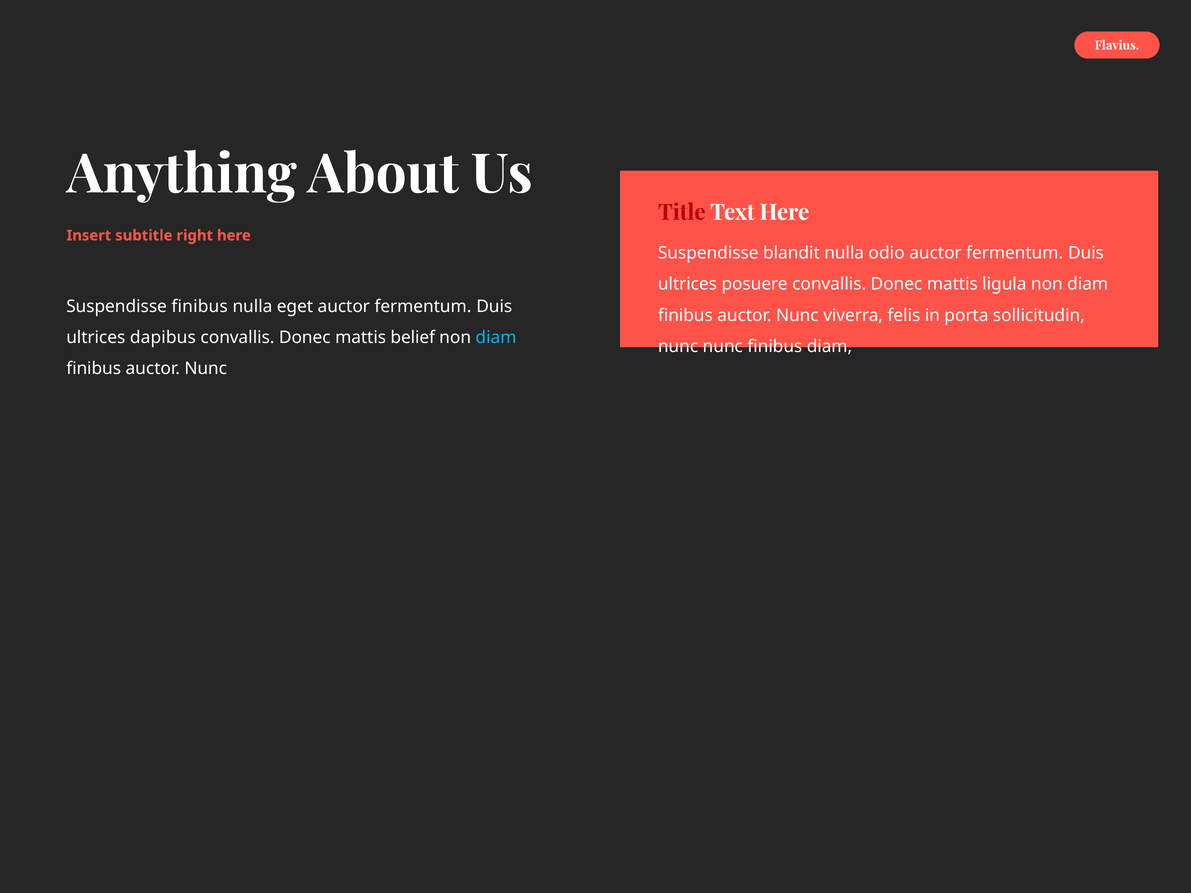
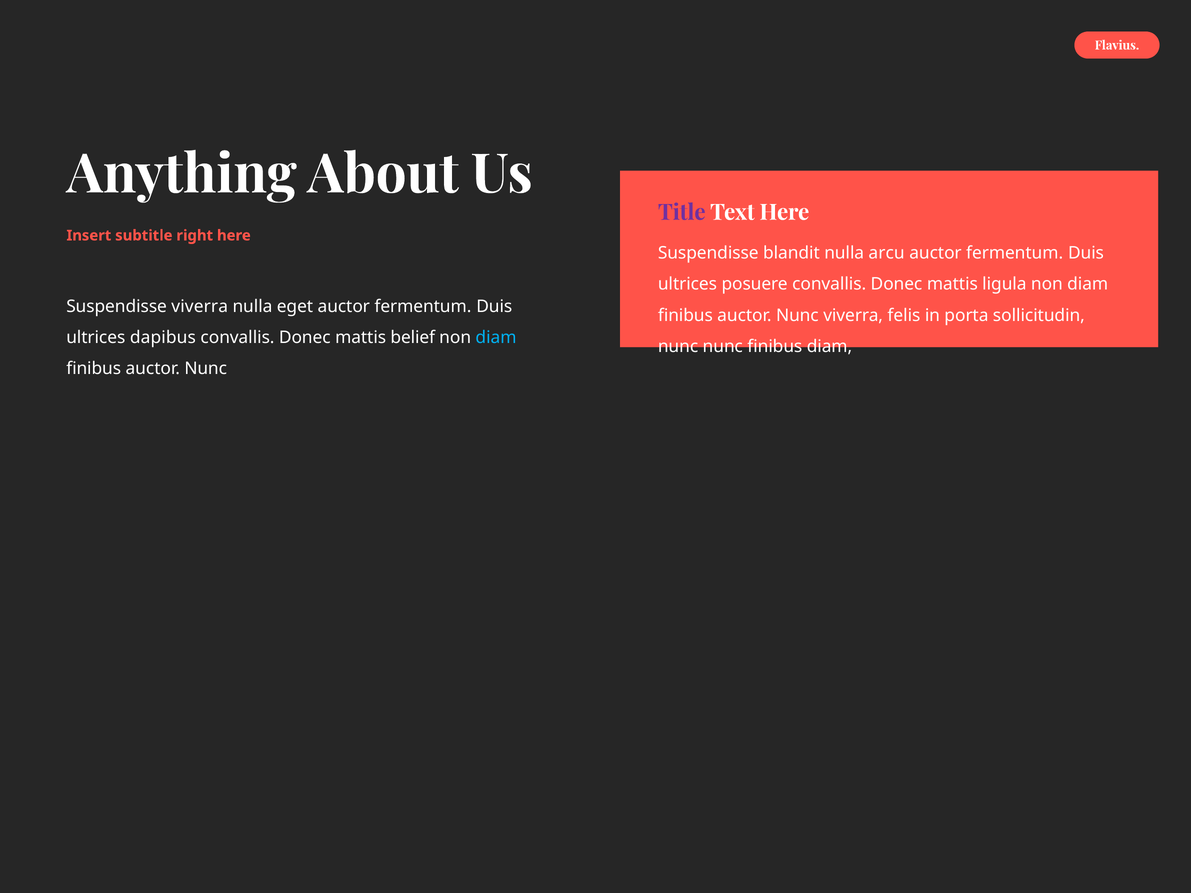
Title colour: red -> purple (682, 213)
odio: odio -> arcu (887, 253)
Suspendisse finibus: finibus -> viverra (200, 306)
